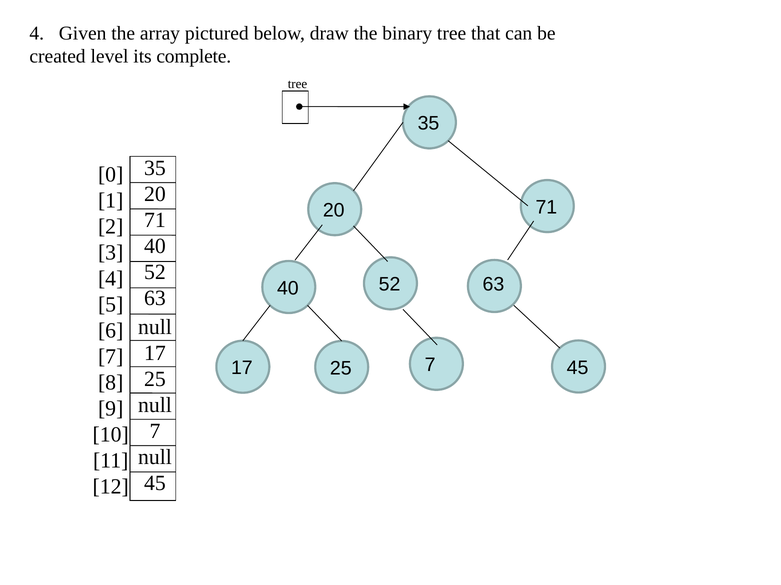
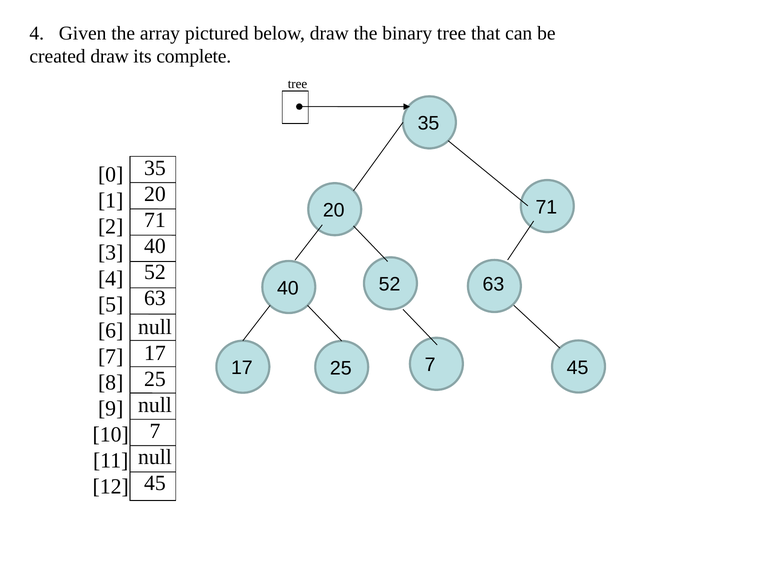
created level: level -> draw (110, 57)
